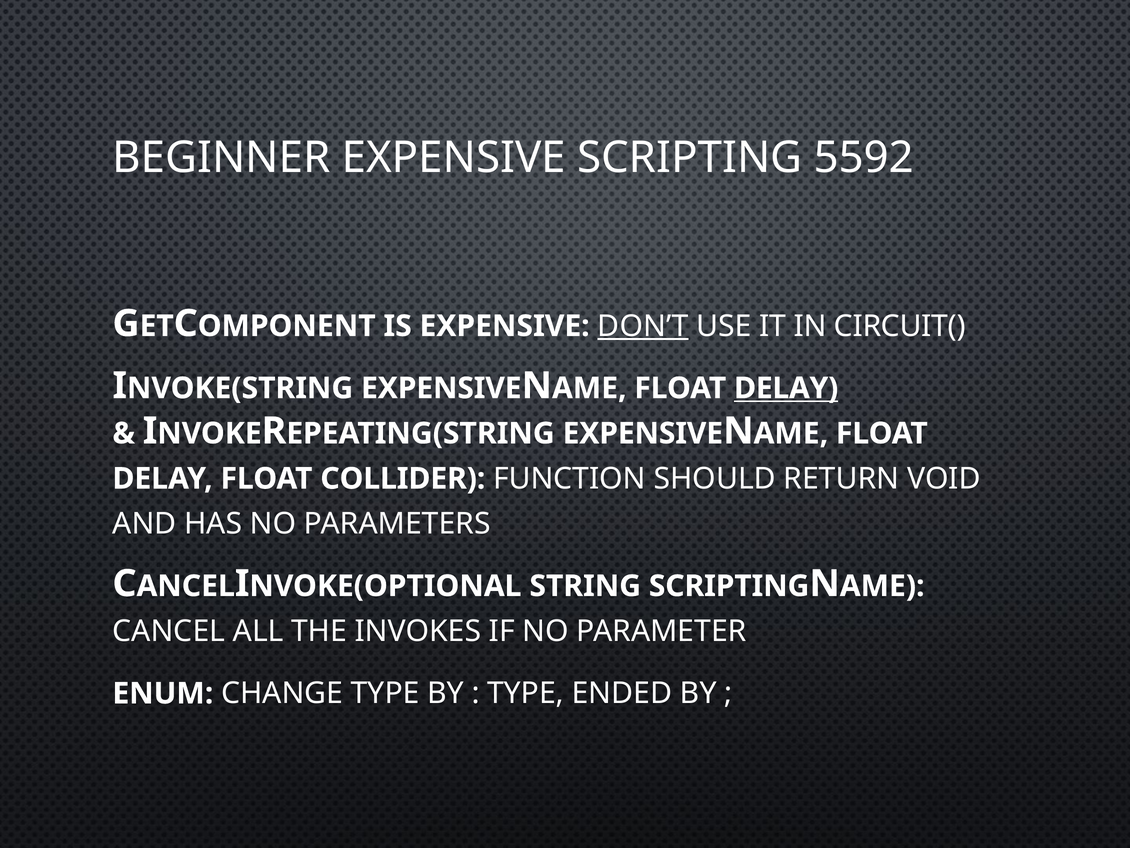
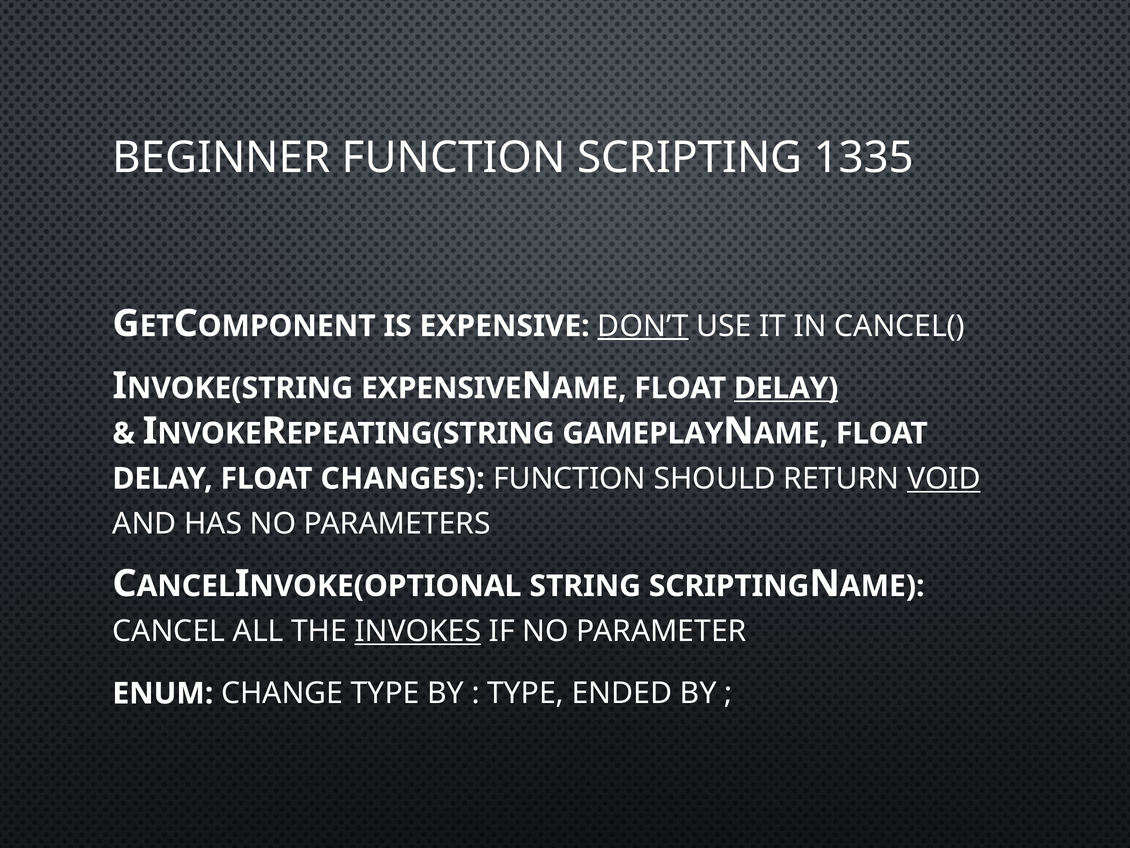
BEGINNER EXPENSIVE: EXPENSIVE -> FUNCTION (454, 158)
5592: 5592 -> 1335 (864, 158)
CIRCUIT(: CIRCUIT( -> CANCEL( (900, 326)
EXPENSIVE: EXPENSIVE -> GAMEPLAY (643, 433)
COLLIDER: COLLIDER -> CHANGES (403, 478)
VOID underline: none -> present (944, 478)
INVOKES underline: none -> present (418, 631)
